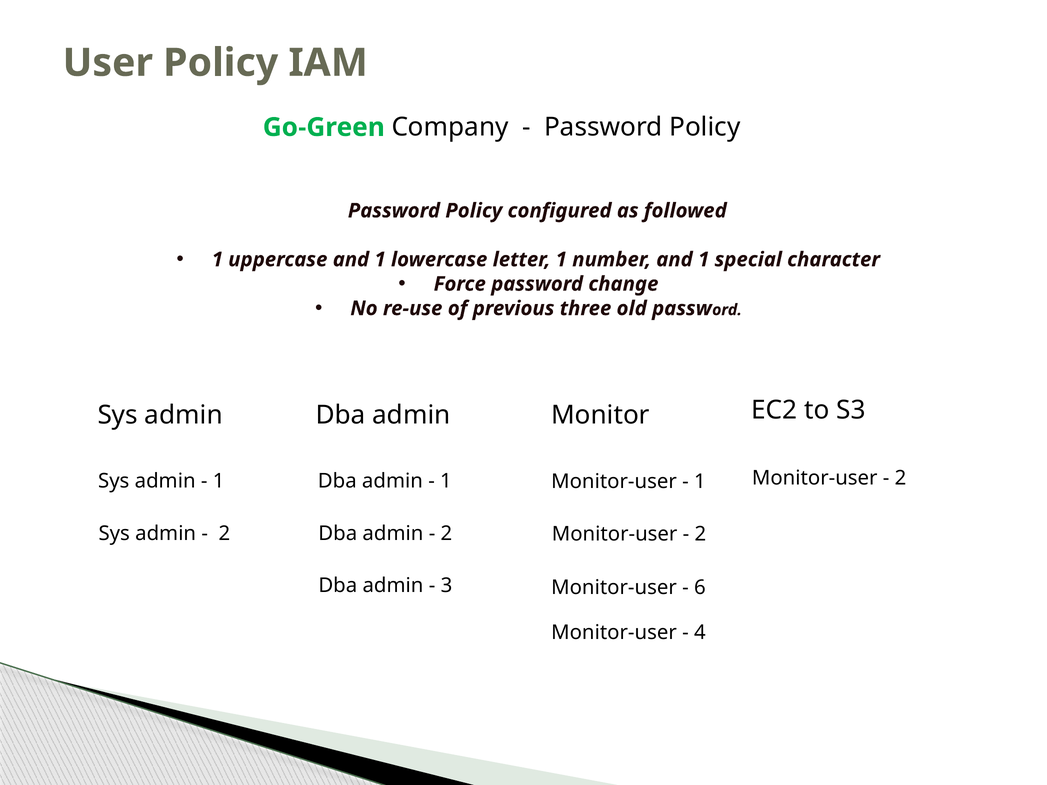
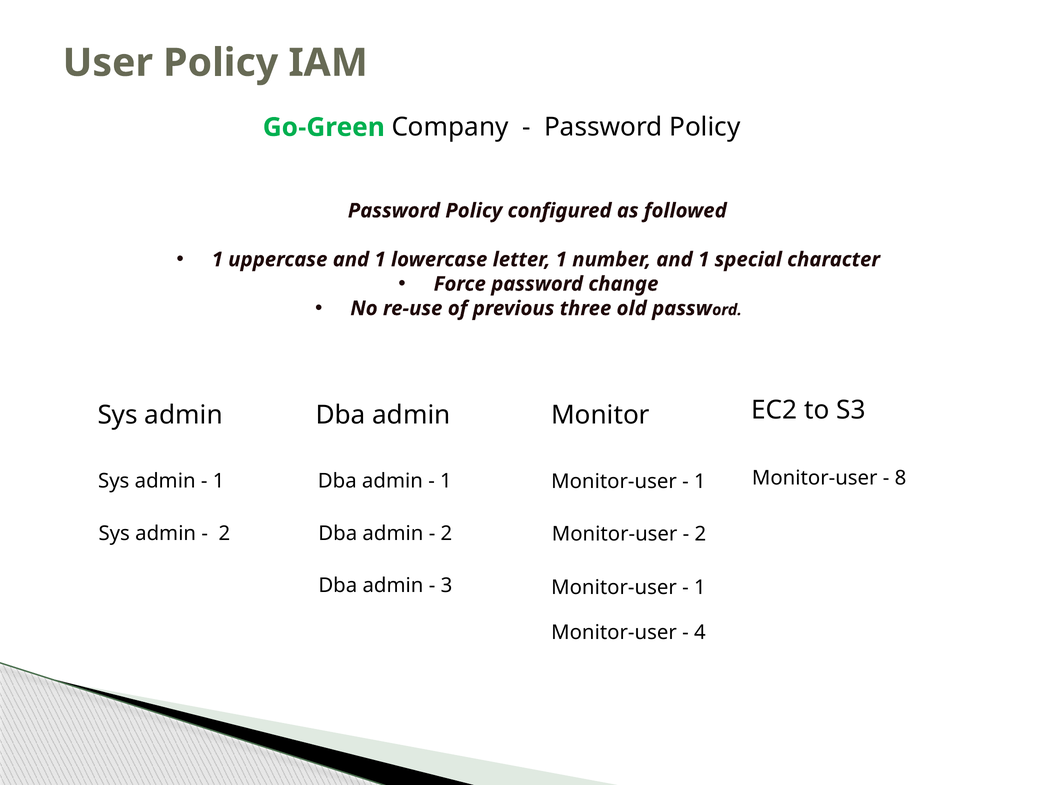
2: 2 -> 8 (901, 478)
6: 6 -> 1 (700, 588)
